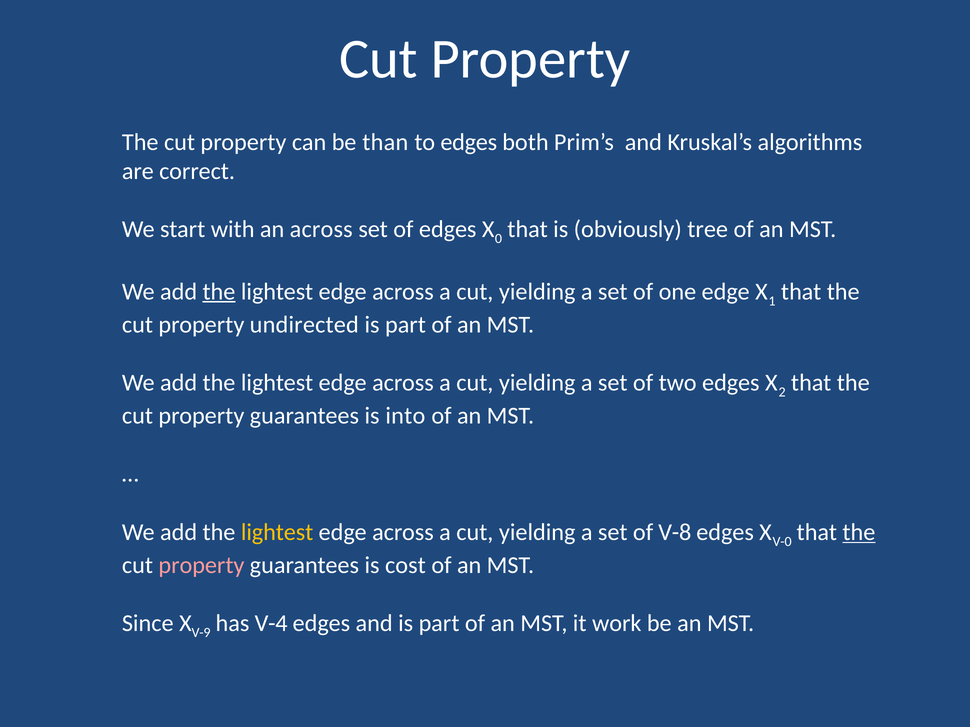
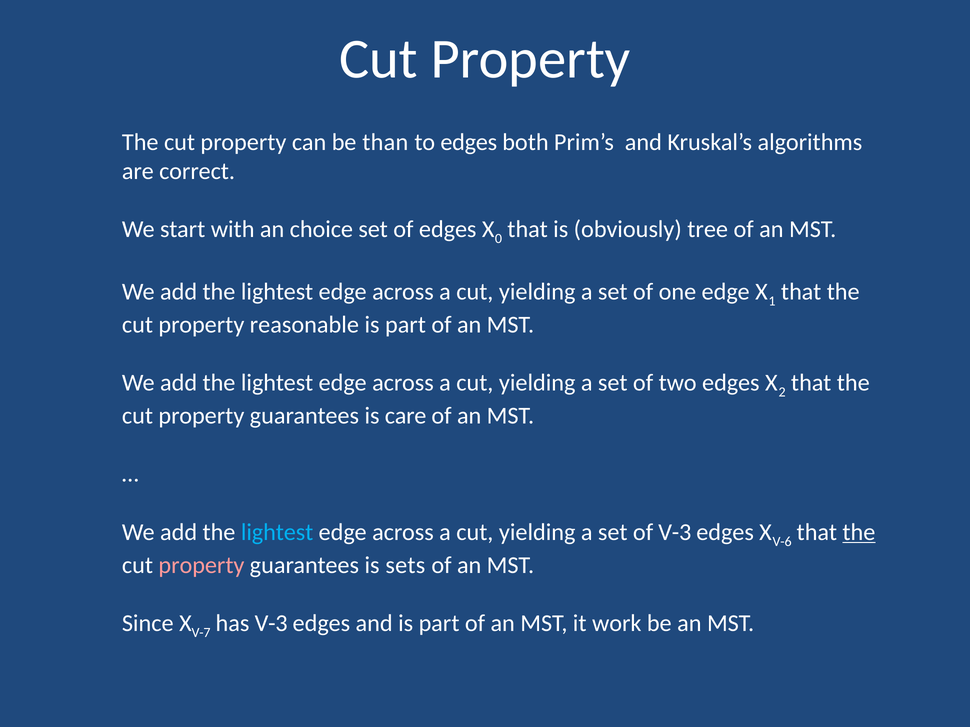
an across: across -> choice (321, 230)
the underline: present -> none (219, 292)
undirected: undirected -> reasonable (304, 325)
into: into -> care (406, 416)
lightest colour: yellow -> light blue (277, 532)
of V-8: V-8 -> V-3 (675, 532)
V-0: V-0 -> V-6 (782, 542)
cost: cost -> sets (405, 566)
V-9: V-9 -> V-7 (201, 633)
has V-4: V-4 -> V-3 (271, 624)
